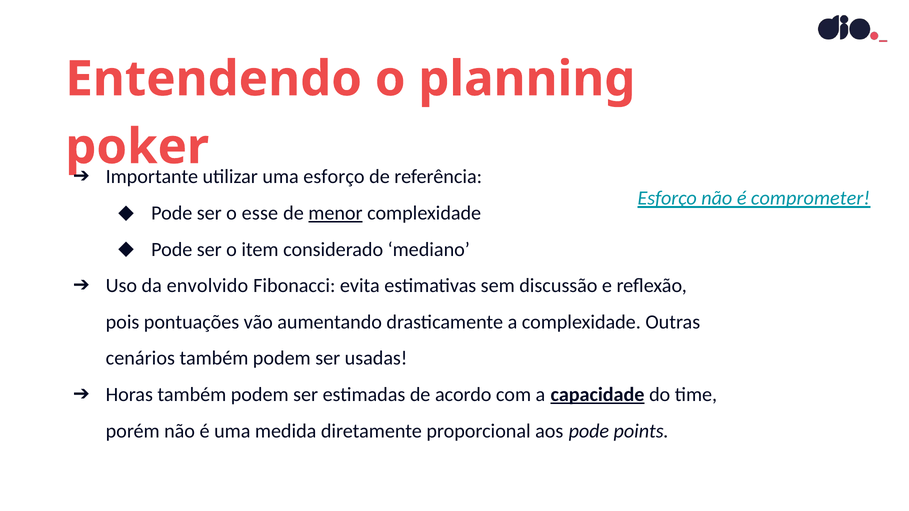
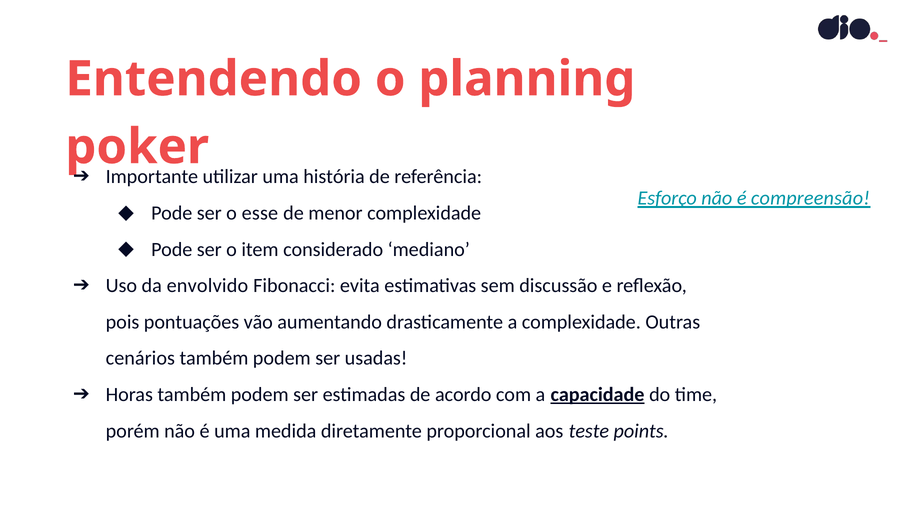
uma esforço: esforço -> história (334, 177)
comprometer: comprometer -> compreensão (810, 198)
menor underline: present -> none (335, 213)
aos pode: pode -> teste (589, 431)
